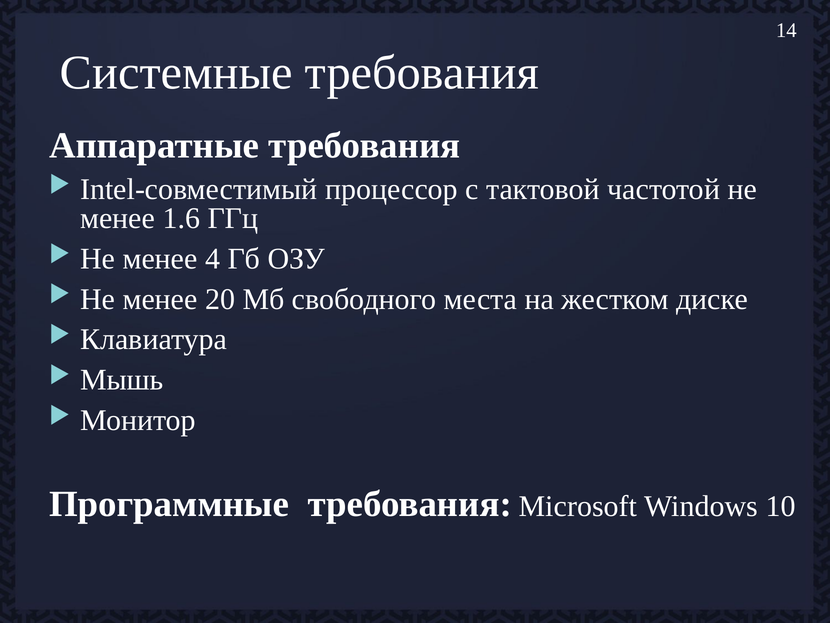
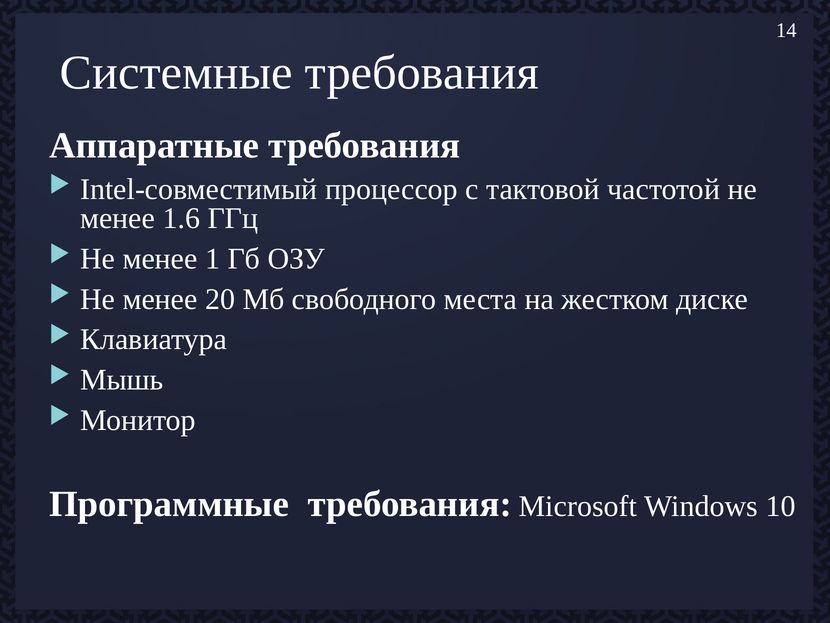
4: 4 -> 1 (213, 259)
